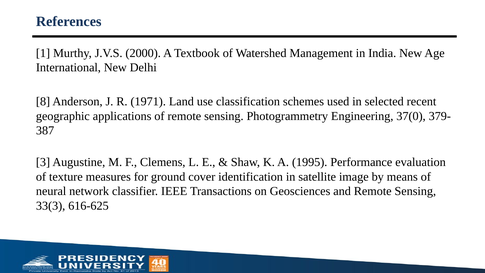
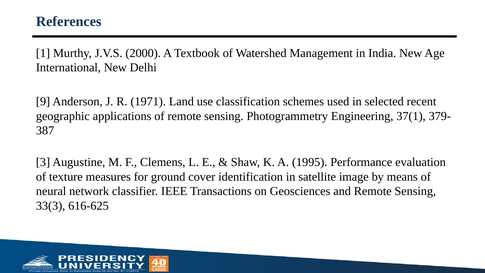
8: 8 -> 9 (43, 101)
37(0: 37(0 -> 37(1 (411, 116)
